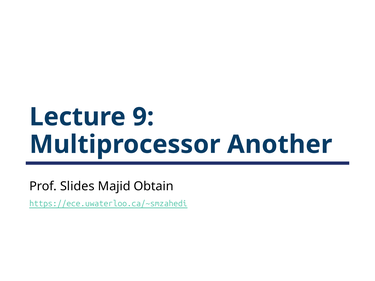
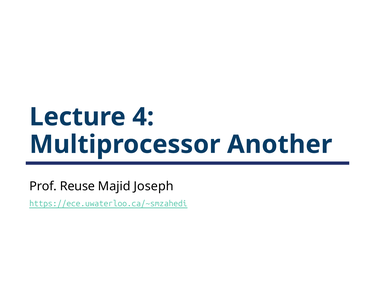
9: 9 -> 4 (143, 117)
Slides: Slides -> Reuse (77, 186)
Obtain: Obtain -> Joseph (154, 186)
